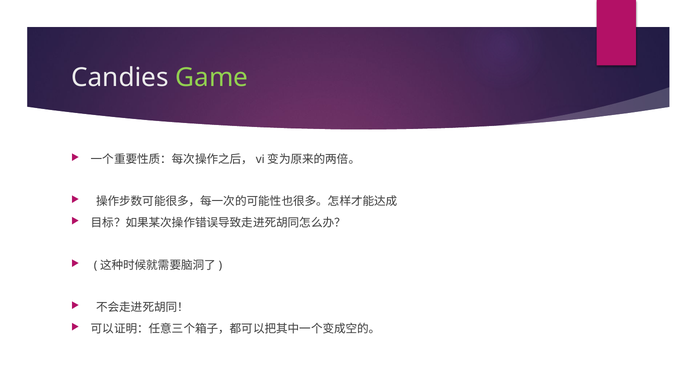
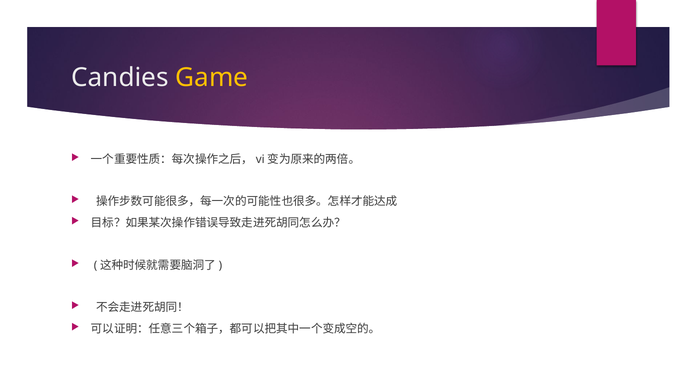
Game colour: light green -> yellow (212, 78)
